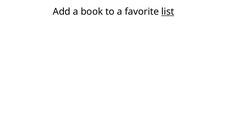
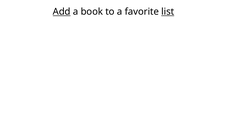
Add underline: none -> present (62, 12)
